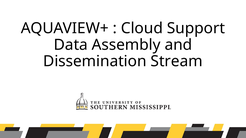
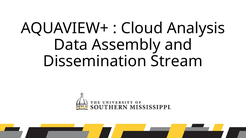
Support: Support -> Analysis (196, 28)
